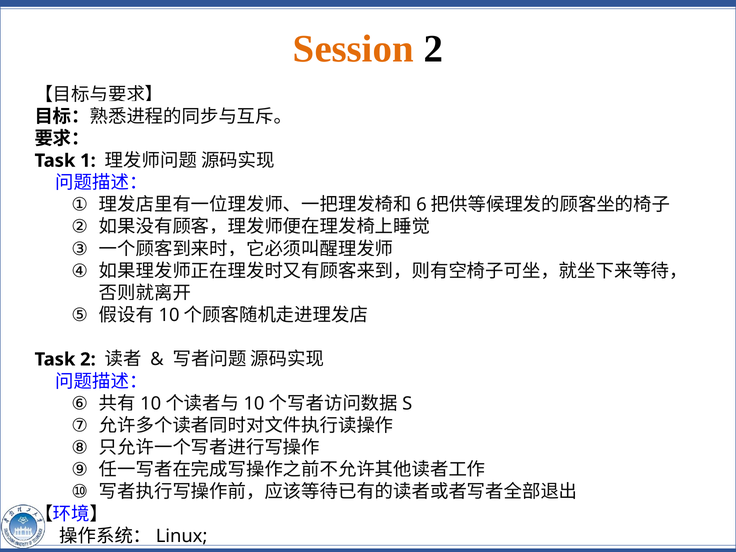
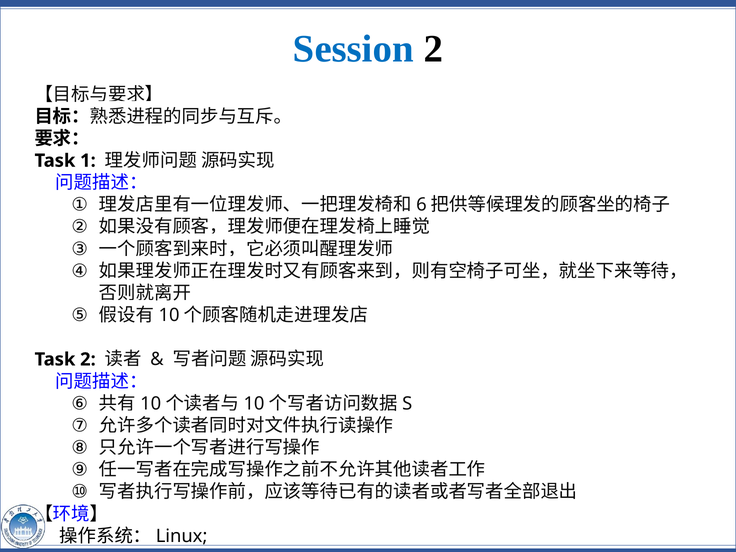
Session colour: orange -> blue (353, 49)
